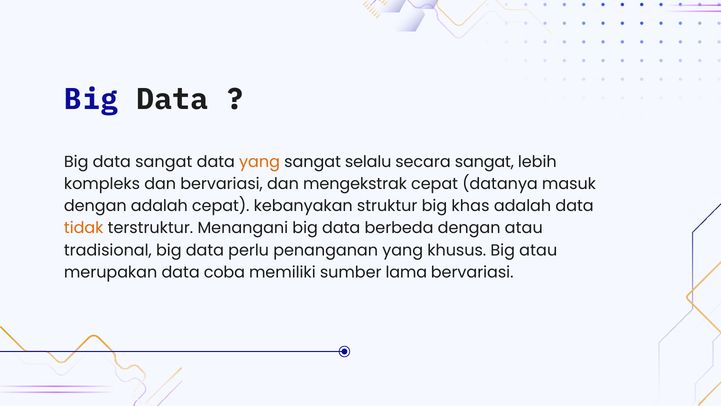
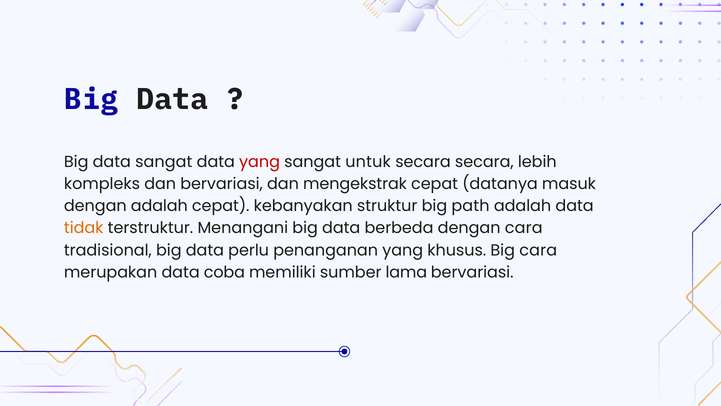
yang colour: orange -> red (260, 162)
selalu: selalu -> untuk (368, 162)
secara sangat: sangat -> secara (484, 162)
khas: khas -> path (470, 206)
dengan atau: atau -> cara (524, 228)
Big atau: atau -> cara (538, 250)
